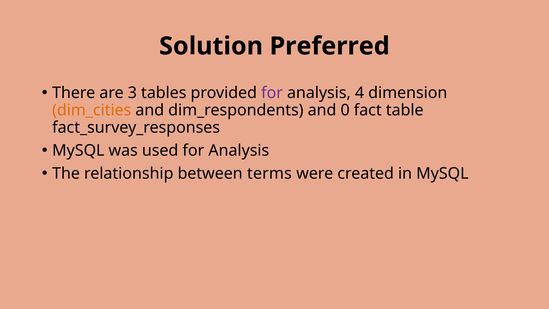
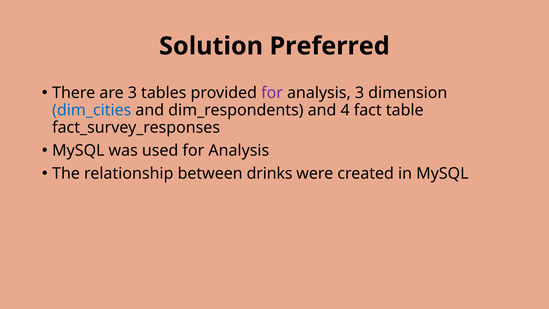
analysis 4: 4 -> 3 (360, 93)
dim_cities colour: orange -> blue (92, 110)
0: 0 -> 4 (345, 110)
terms: terms -> drinks (270, 173)
